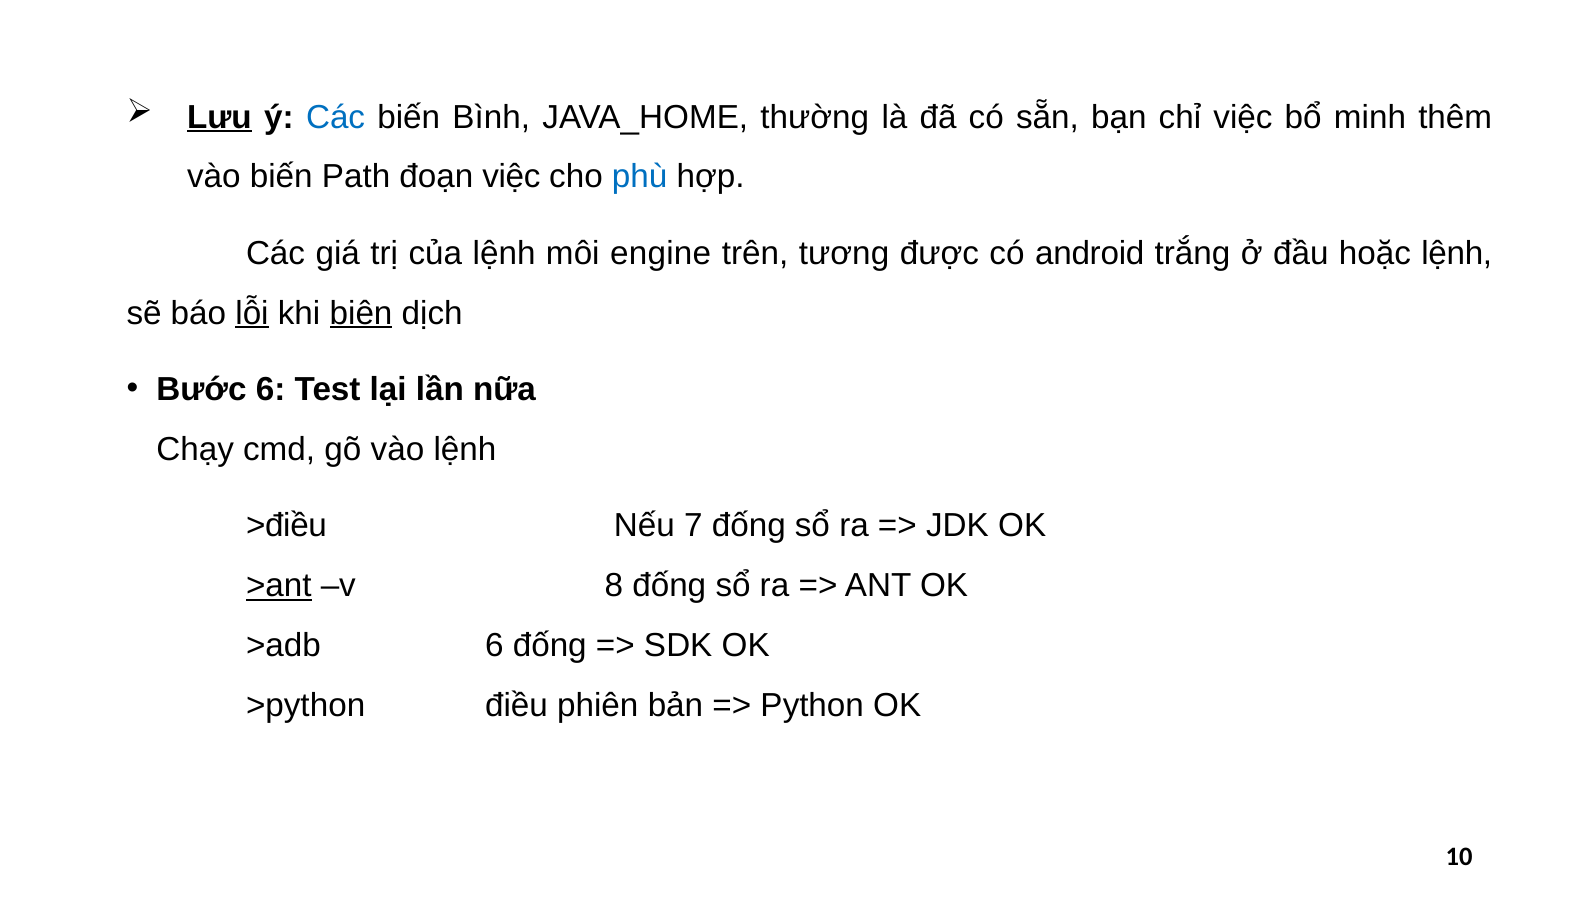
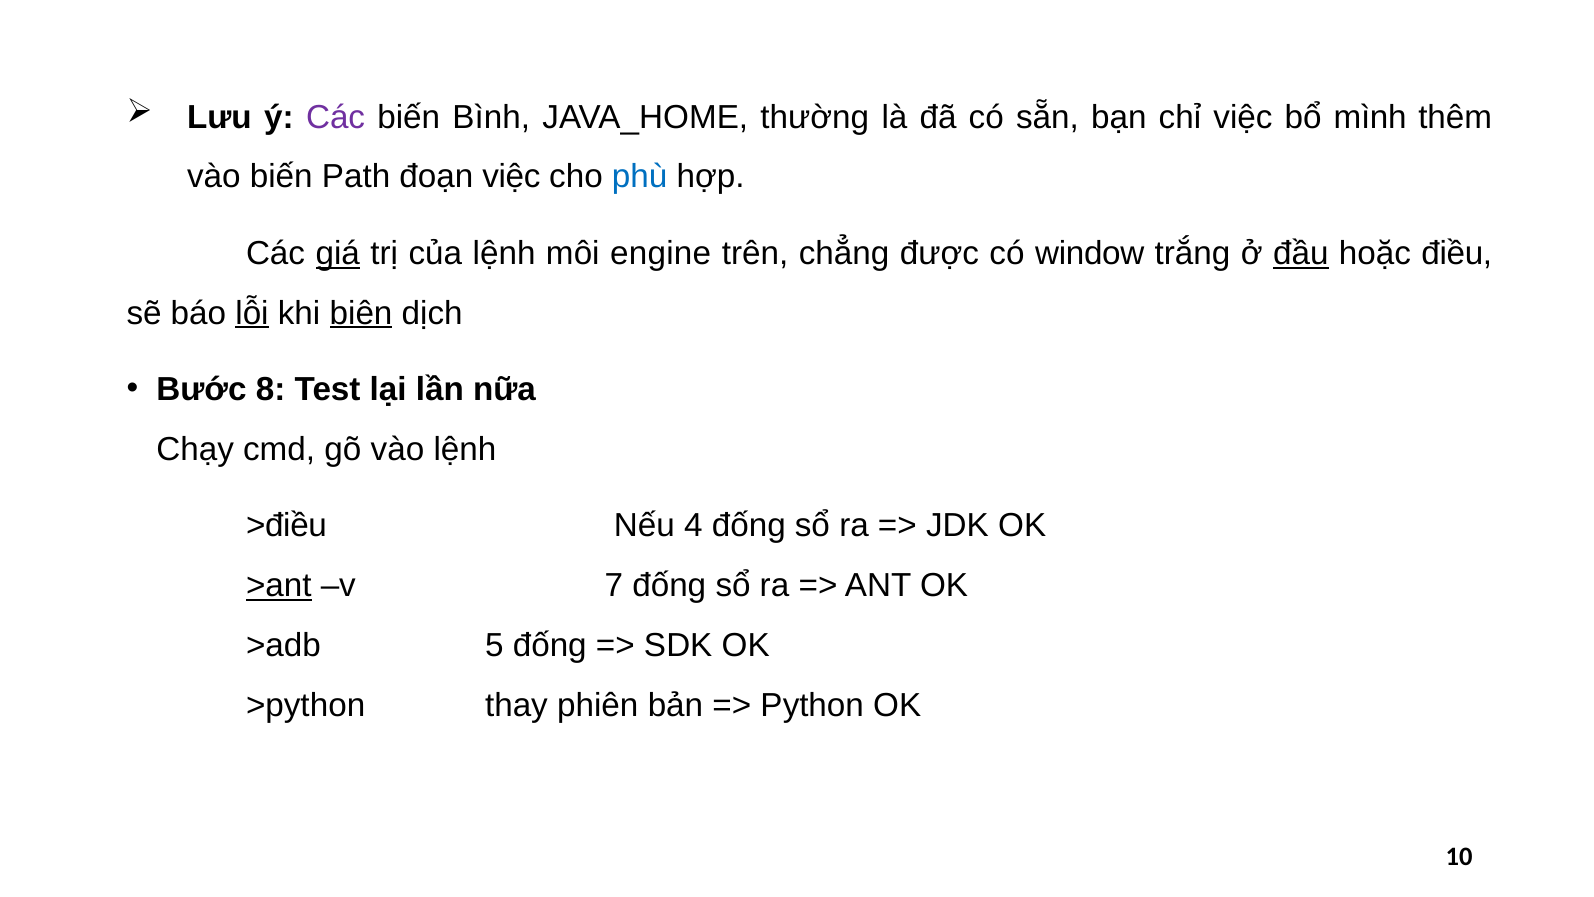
Lưu underline: present -> none (219, 117)
Các colour: blue -> purple (336, 117)
minh: minh -> mình (1370, 117)
giá underline: none -> present (338, 253)
tương: tương -> chẳng (844, 253)
android: android -> window (1090, 253)
đầu underline: none -> present (1301, 253)
hoặc lệnh: lệnh -> điều (1457, 253)
Bước 6: 6 -> 8 (271, 389)
7: 7 -> 4 (693, 526)
8: 8 -> 7 (614, 585)
>adb 6: 6 -> 5 (494, 645)
điều: điều -> thay (517, 705)
